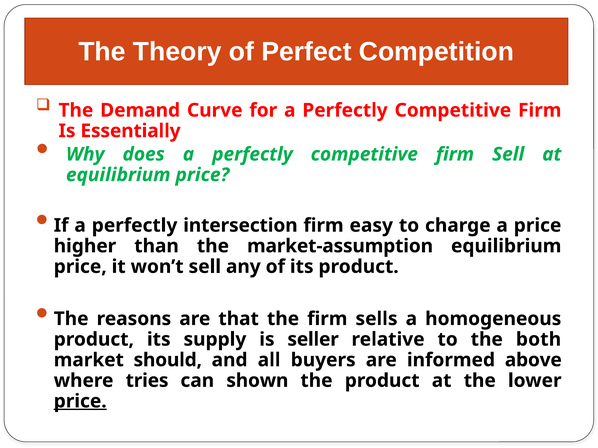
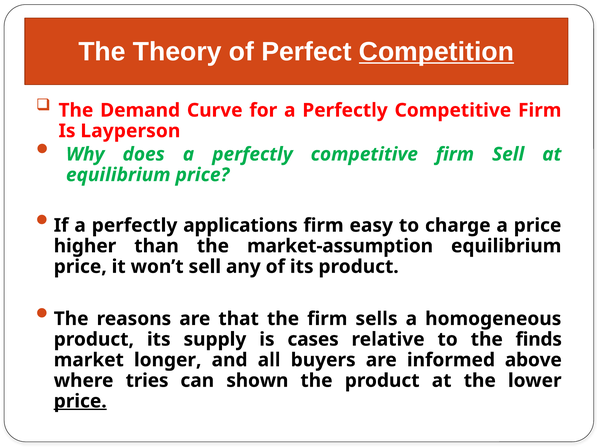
Competition underline: none -> present (436, 52)
Essentially: Essentially -> Layperson (130, 131)
intersection: intersection -> applications (240, 226)
seller: seller -> cases (313, 340)
both: both -> finds (539, 340)
should: should -> longer (168, 360)
